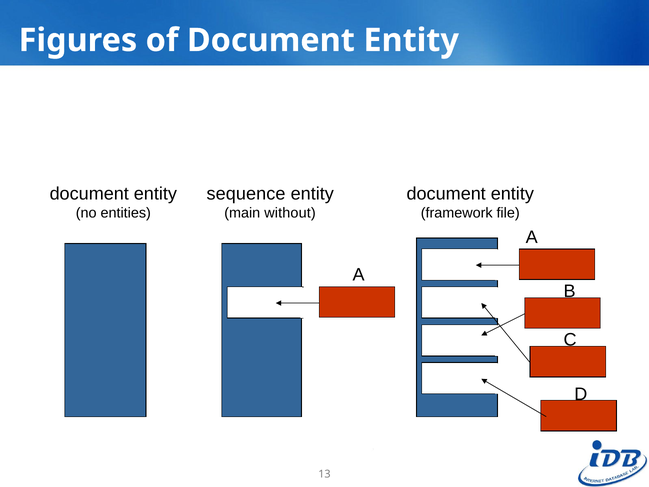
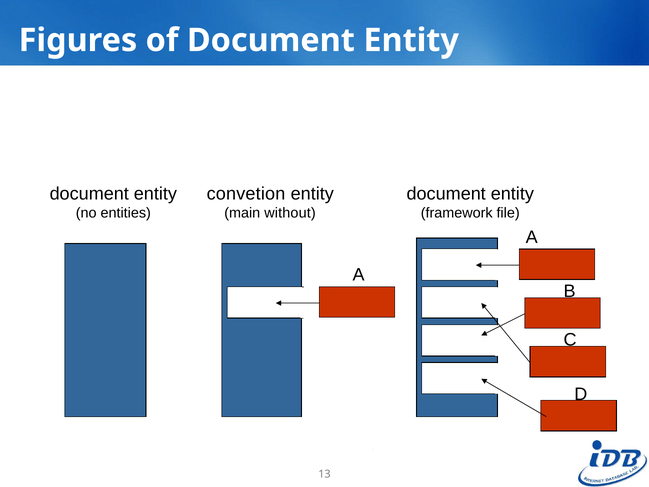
sequence: sequence -> convetion (246, 194)
